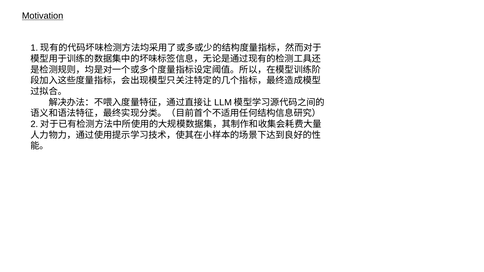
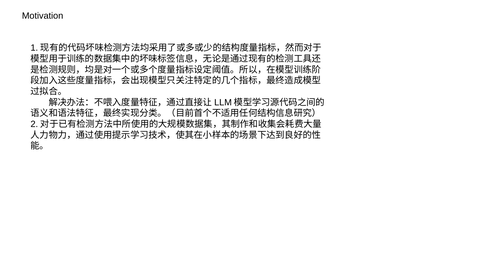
Motivation underline: present -> none (43, 16)
